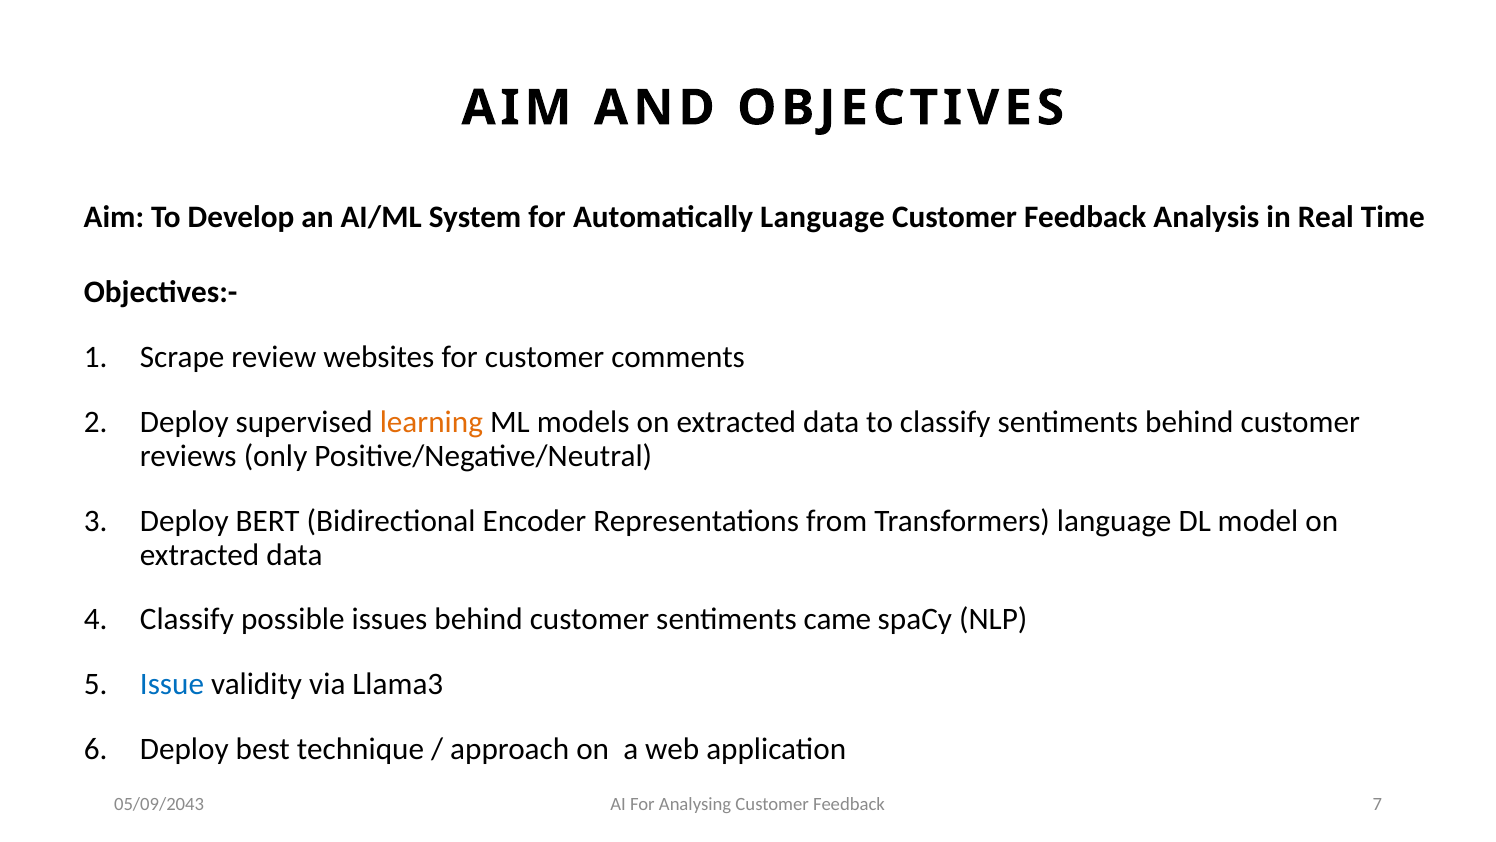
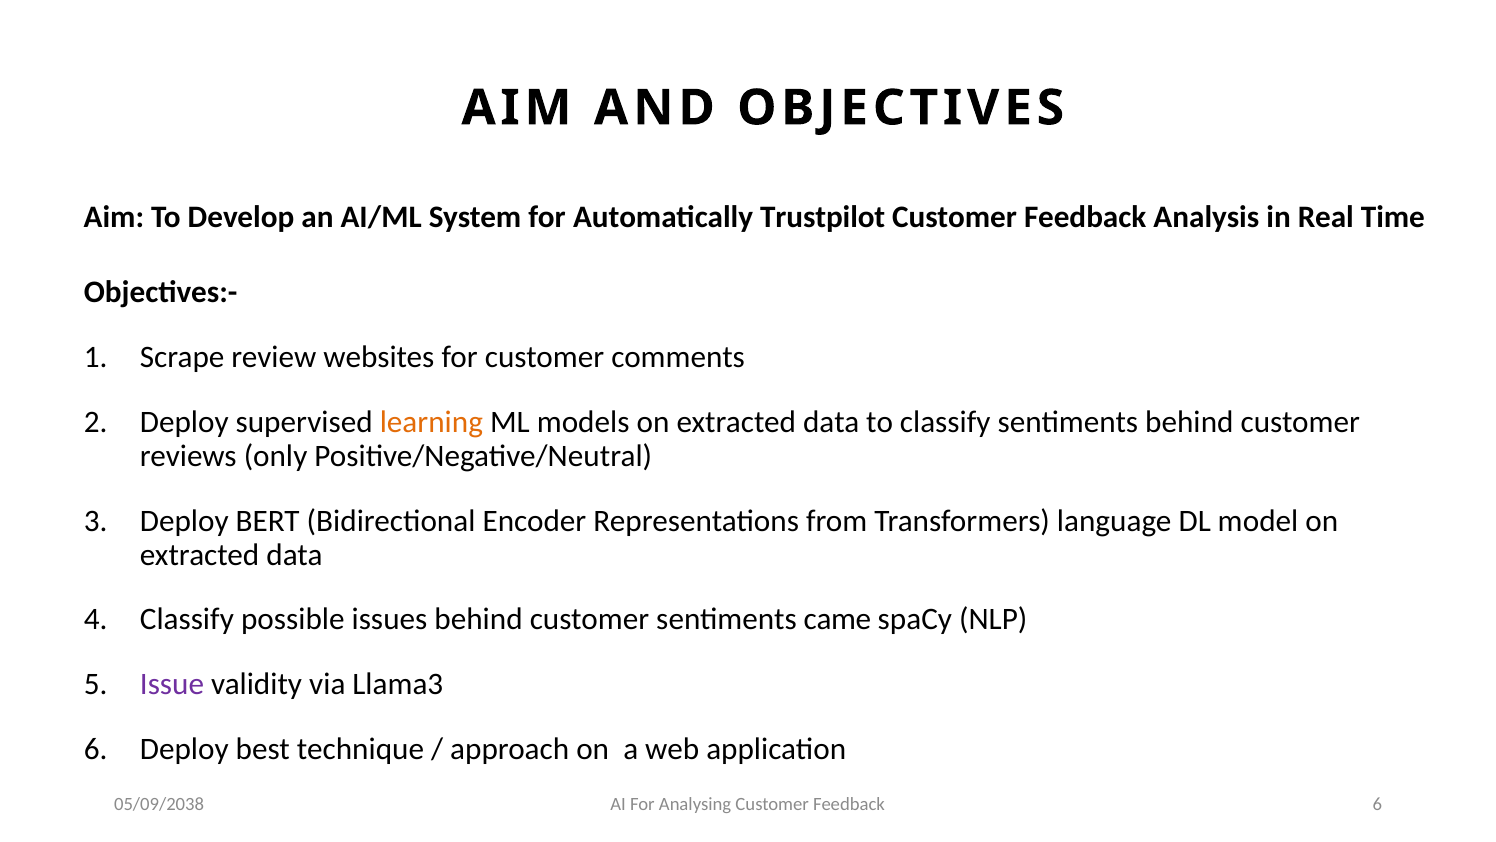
Automatically Language: Language -> Trustpilot (823, 217)
Issue colour: blue -> purple (172, 684)
Feedback 7: 7 -> 6 (1377, 803)
05/09/2043: 05/09/2043 -> 05/09/2038 (159, 804)
